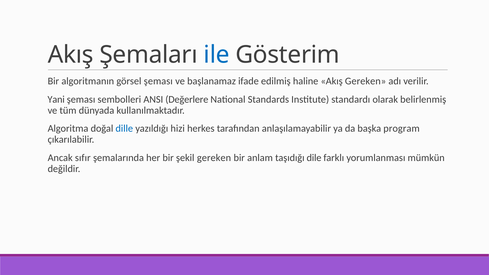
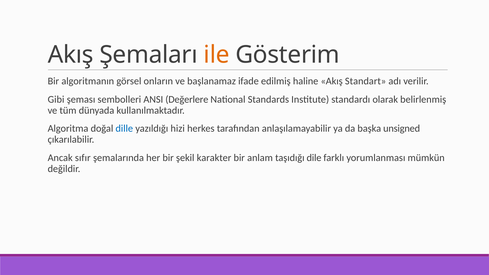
ile colour: blue -> orange (217, 55)
görsel şeması: şeması -> onların (158, 81)
Akış Gereken: Gereken -> Standart (366, 81)
Yani: Yani -> Gibi (56, 99)
program: program -> unsigned (402, 129)
şekil gereken: gereken -> karakter (214, 158)
